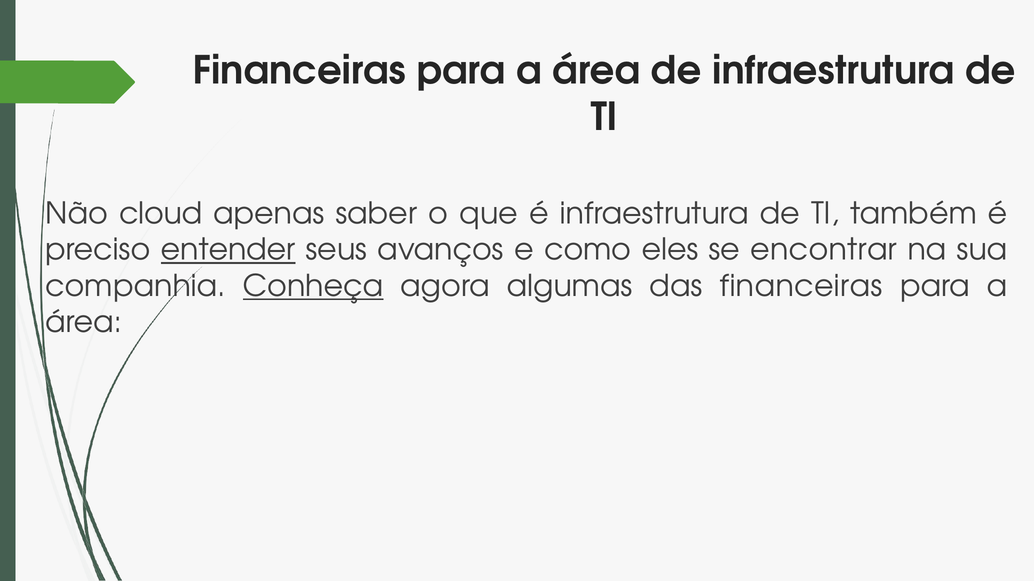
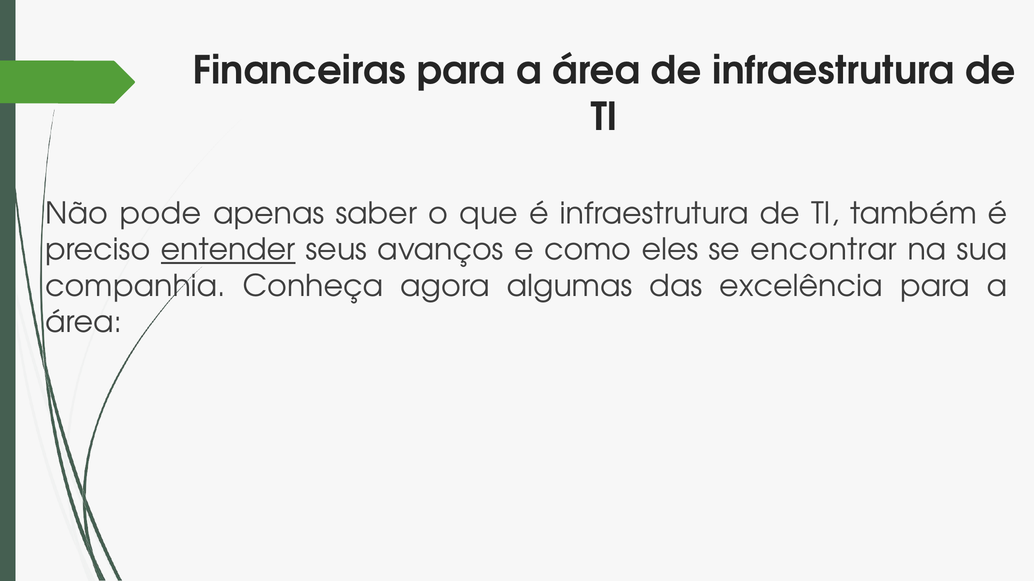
cloud: cloud -> pode (161, 214)
Conheça underline: present -> none (313, 287)
das financeiras: financeiras -> excelência (801, 287)
